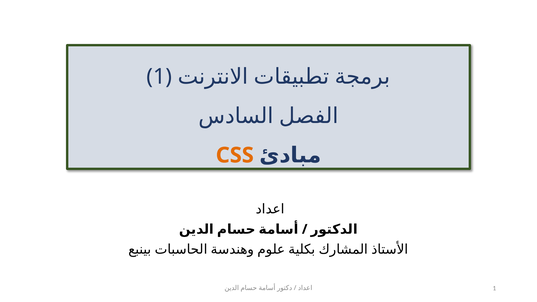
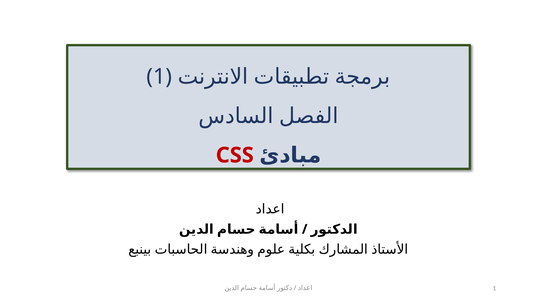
CSS colour: orange -> red (235, 155)
